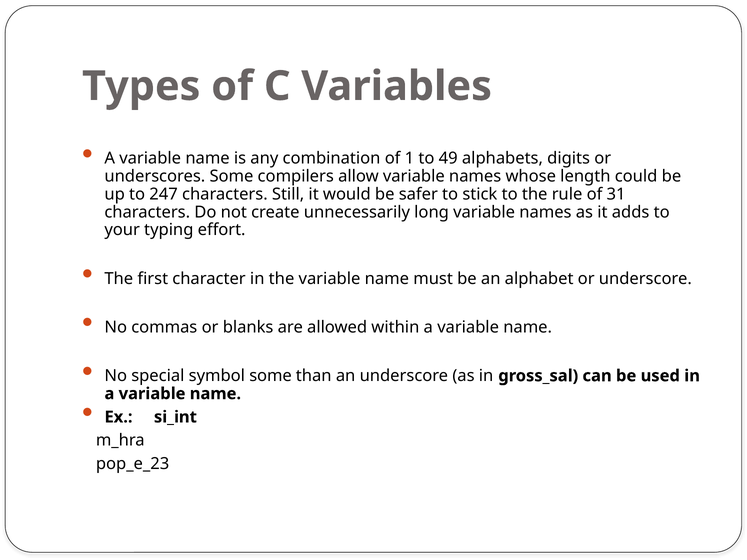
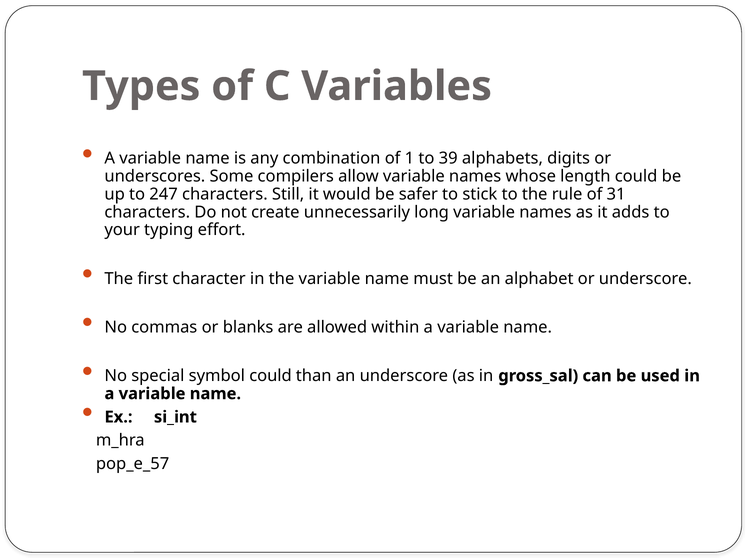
49: 49 -> 39 (448, 158)
symbol some: some -> could (271, 376)
pop_e_23: pop_e_23 -> pop_e_57 (133, 464)
